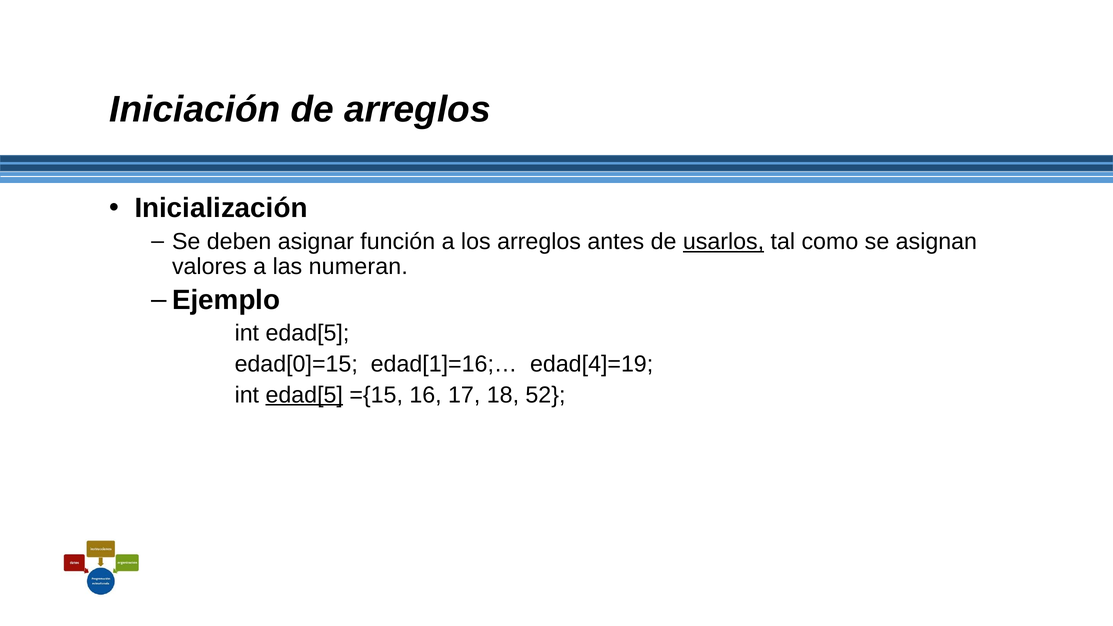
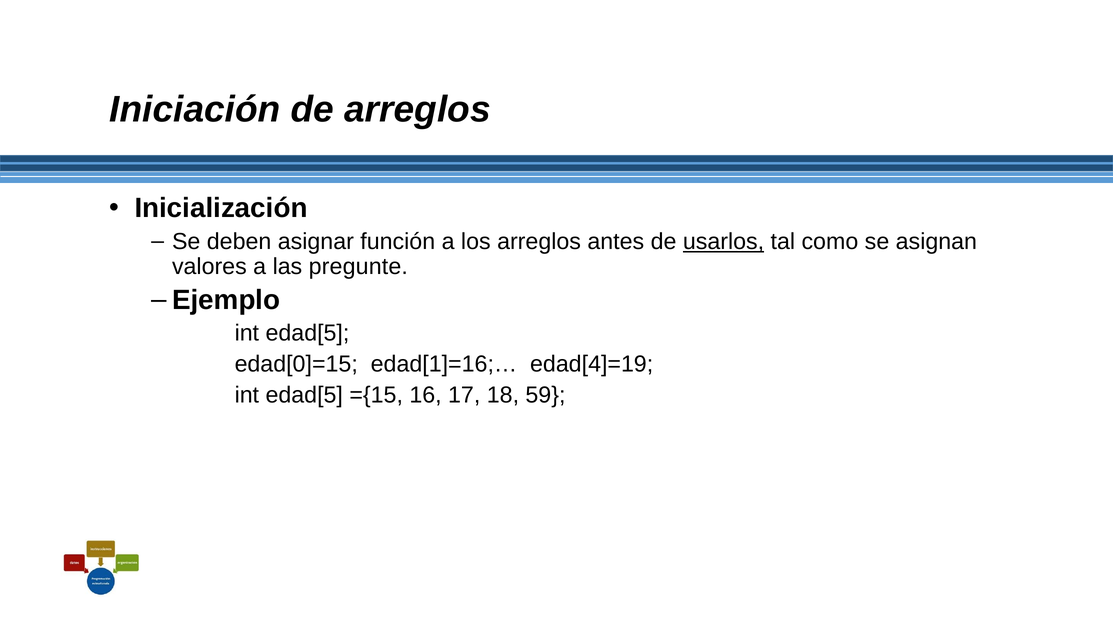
numeran: numeran -> pregunte (358, 267)
edad[5 underline: present -> none (304, 395)
52: 52 -> 59 (545, 395)
